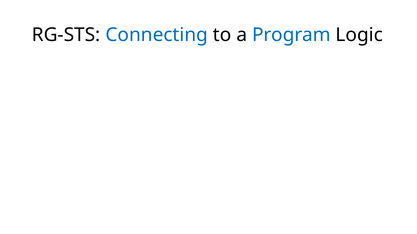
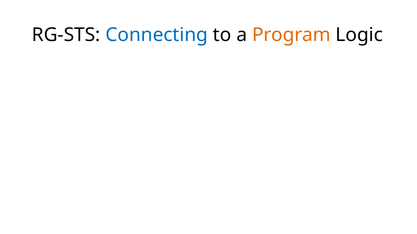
Program colour: blue -> orange (291, 35)
